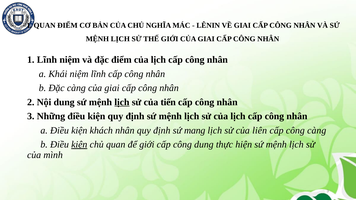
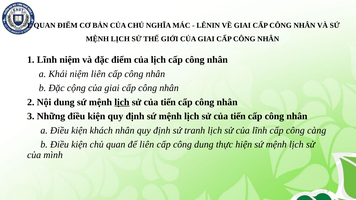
niệm lĩnh: lĩnh -> liên (98, 74)
Đặc càng: càng -> cộng (76, 88)
lịch: lịch -> tiến (238, 116)
mang: mang -> tranh (195, 131)
của liên: liên -> lĩnh (260, 131)
kiện underline: present -> none (79, 145)
để giới: giới -> liên (147, 145)
